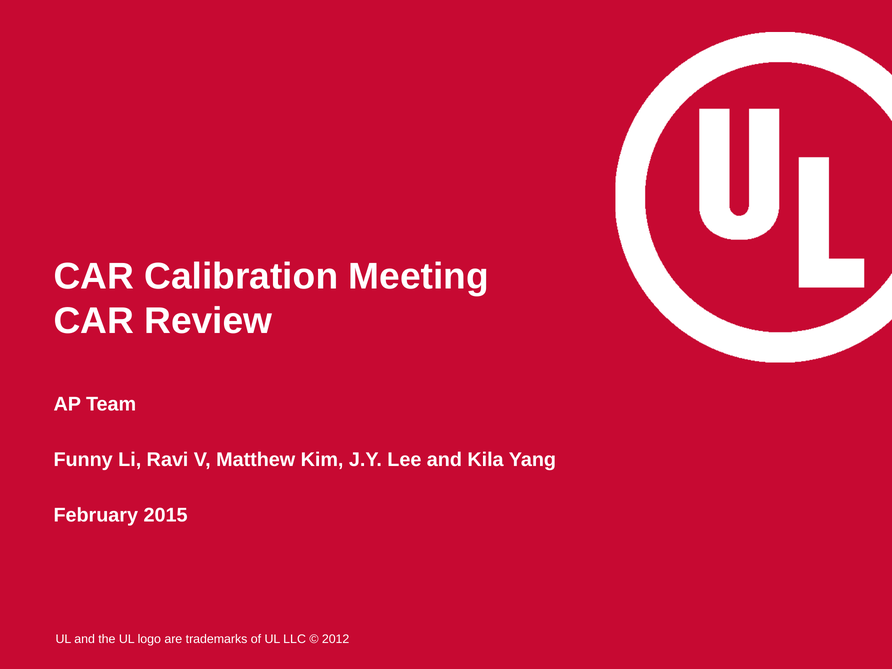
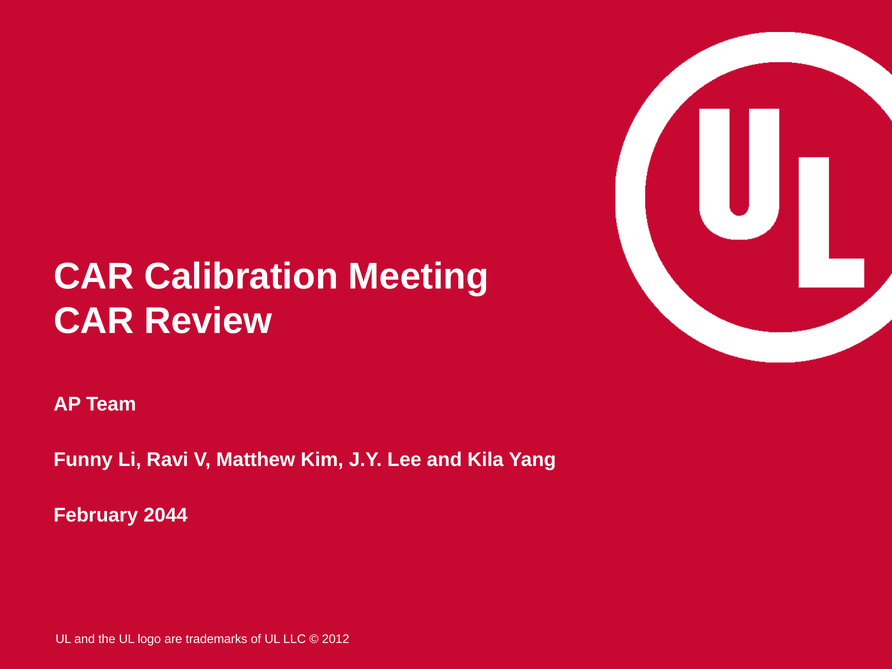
2015: 2015 -> 2044 (166, 515)
